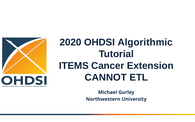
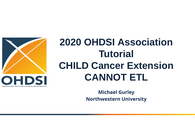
Algorithmic: Algorithmic -> Association (145, 42)
ITEMS: ITEMS -> CHILD (74, 66)
